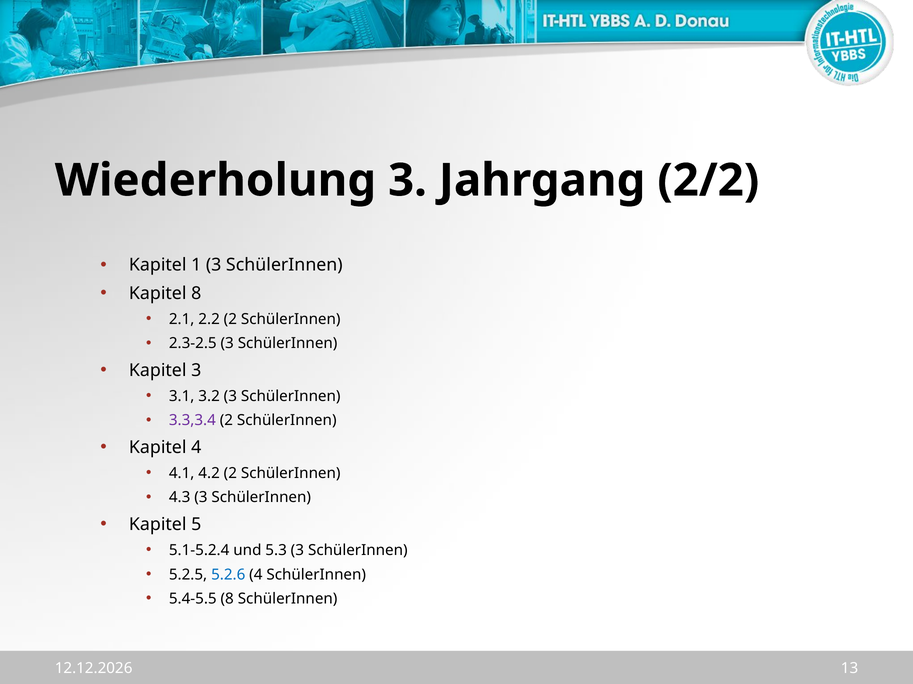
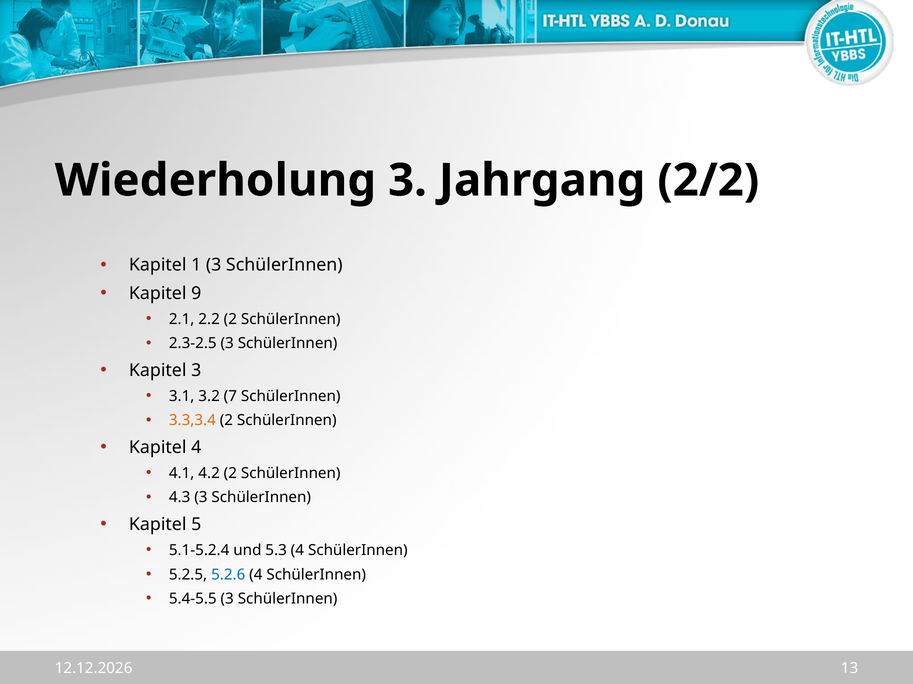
Kapitel 8: 8 -> 9 (196, 294)
3.2 3: 3 -> 7 (230, 397)
3.3,3.4 colour: purple -> orange (192, 421)
5.3 3: 3 -> 4 (297, 551)
5.4-5.5 8: 8 -> 3 (227, 599)
